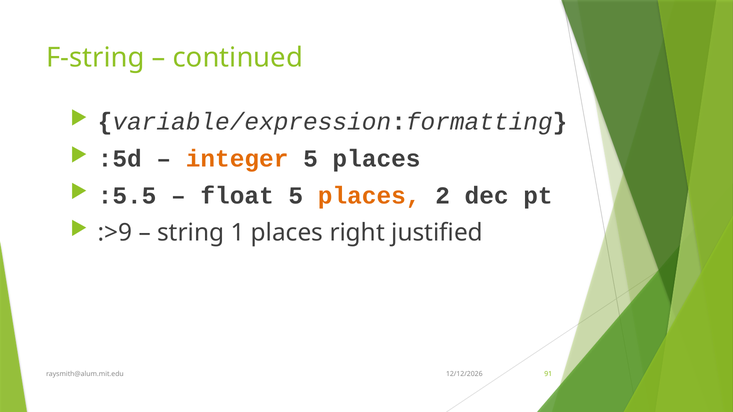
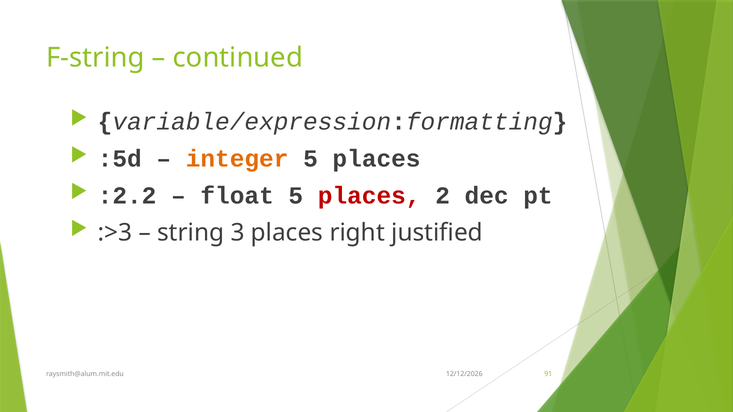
:5.5: :5.5 -> :2.2 (127, 196)
places colour: orange -> red (369, 196)
:>9: :>9 -> :>3 (115, 233)
1: 1 -> 3 (238, 233)
